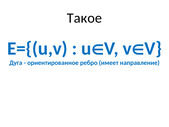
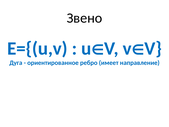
Такое: Такое -> Звено (84, 18)
